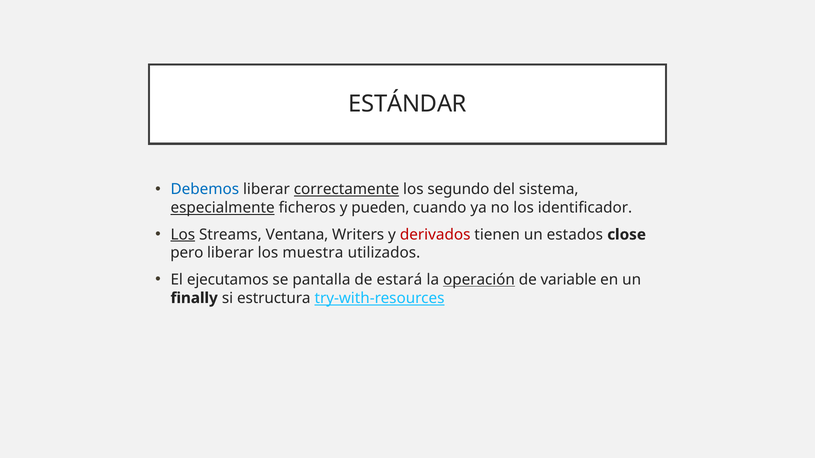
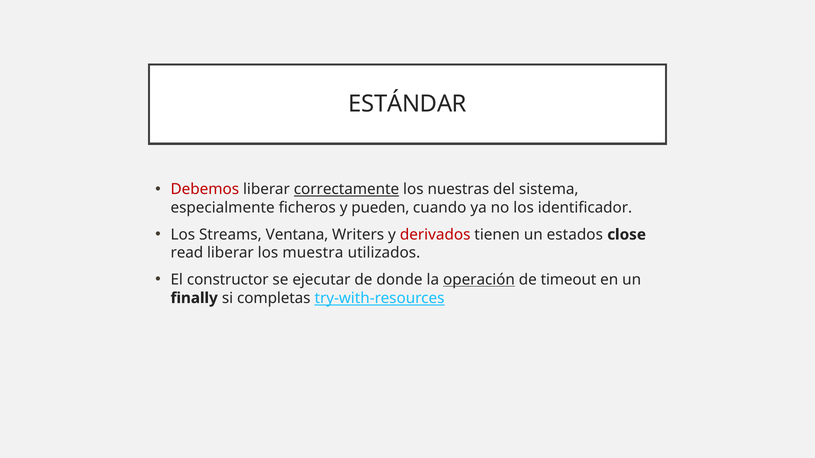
Debemos colour: blue -> red (205, 190)
segundo: segundo -> nuestras (458, 190)
especialmente underline: present -> none (223, 208)
Los underline: present -> none (183, 235)
pero: pero -> read (187, 253)
ejecutamos: ejecutamos -> constructor (228, 280)
pantalla: pantalla -> ejecutar (321, 280)
estará: estará -> donde (400, 280)
variable: variable -> timeout (569, 280)
estructura: estructura -> completas (274, 298)
